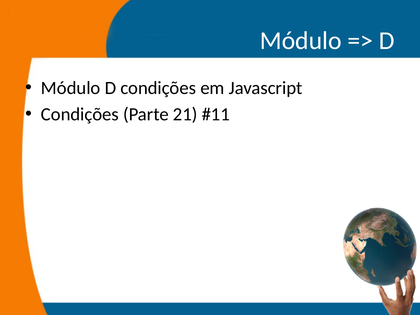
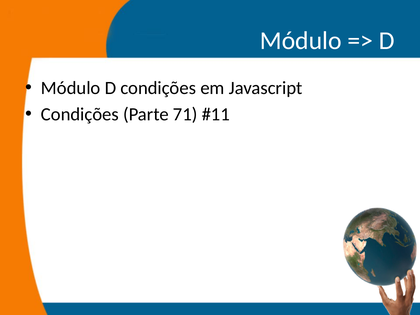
21: 21 -> 71 (185, 114)
